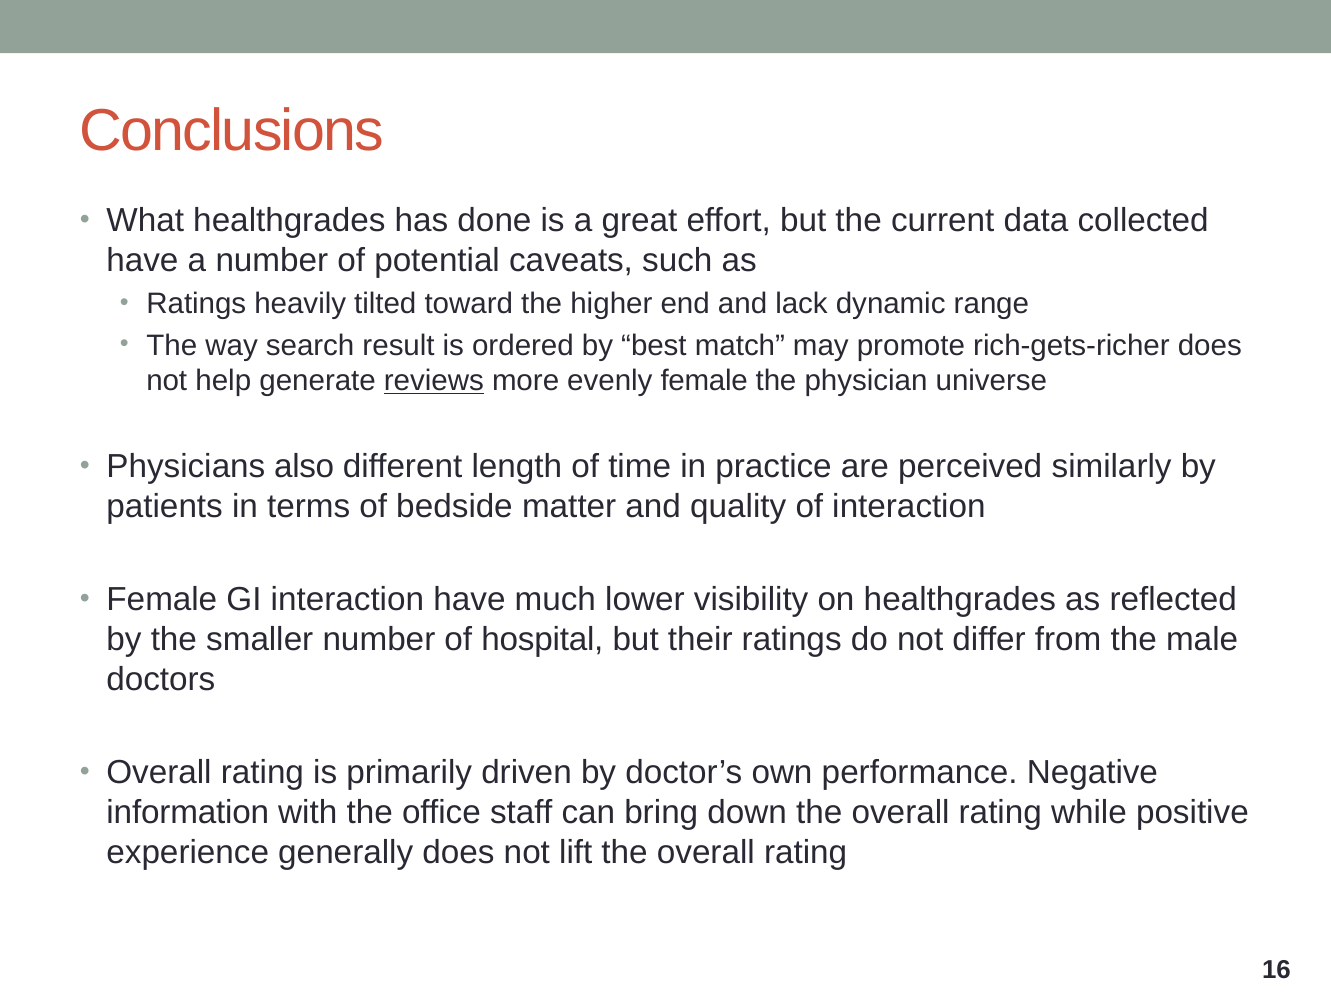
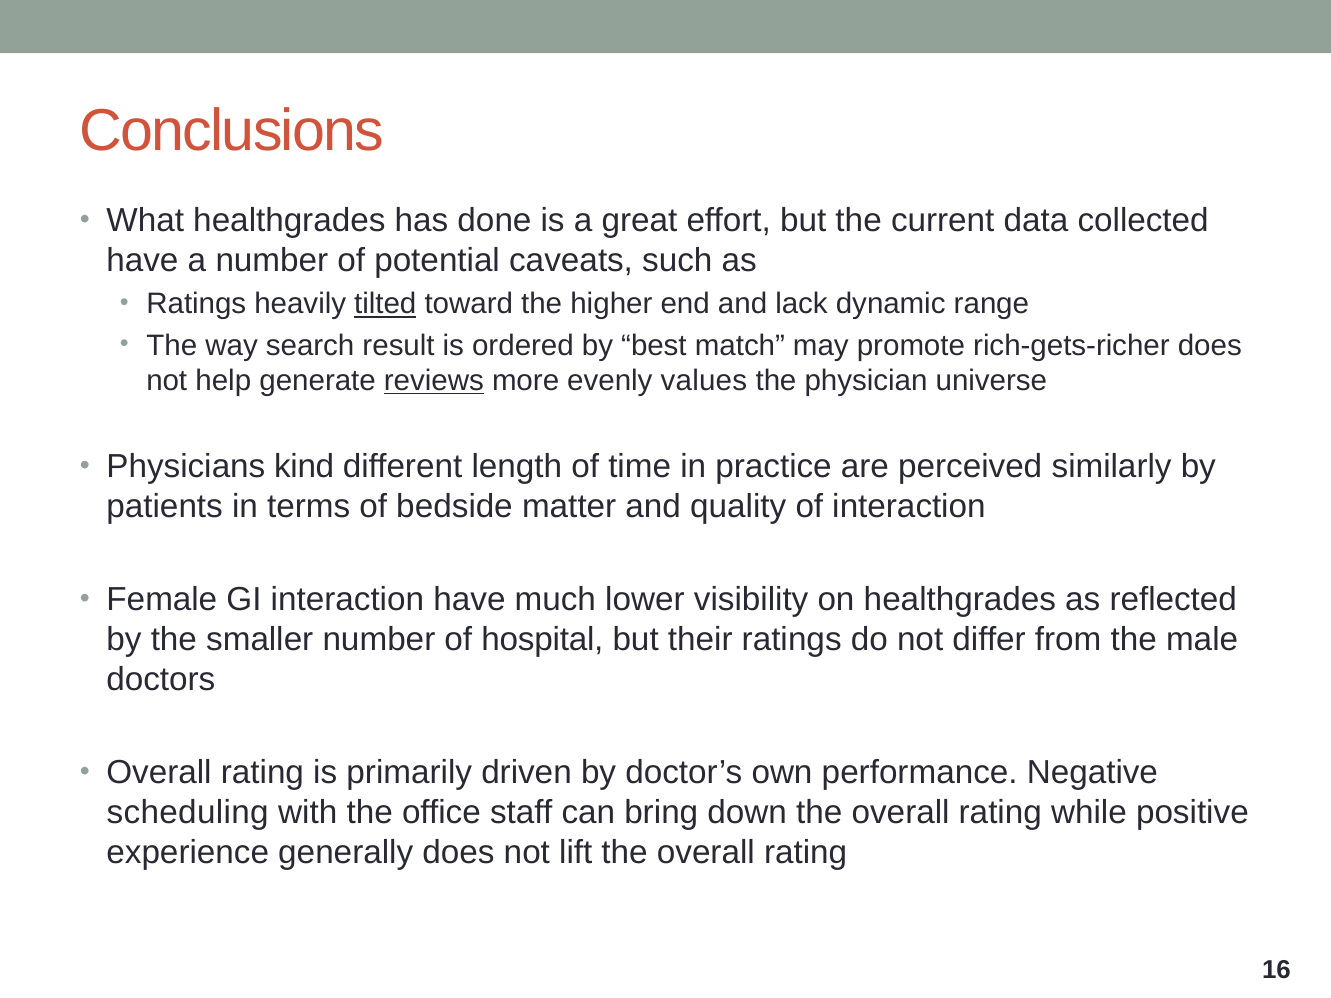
tilted underline: none -> present (385, 304)
evenly female: female -> values (704, 381)
also: also -> kind (304, 467)
information: information -> scheduling (188, 813)
